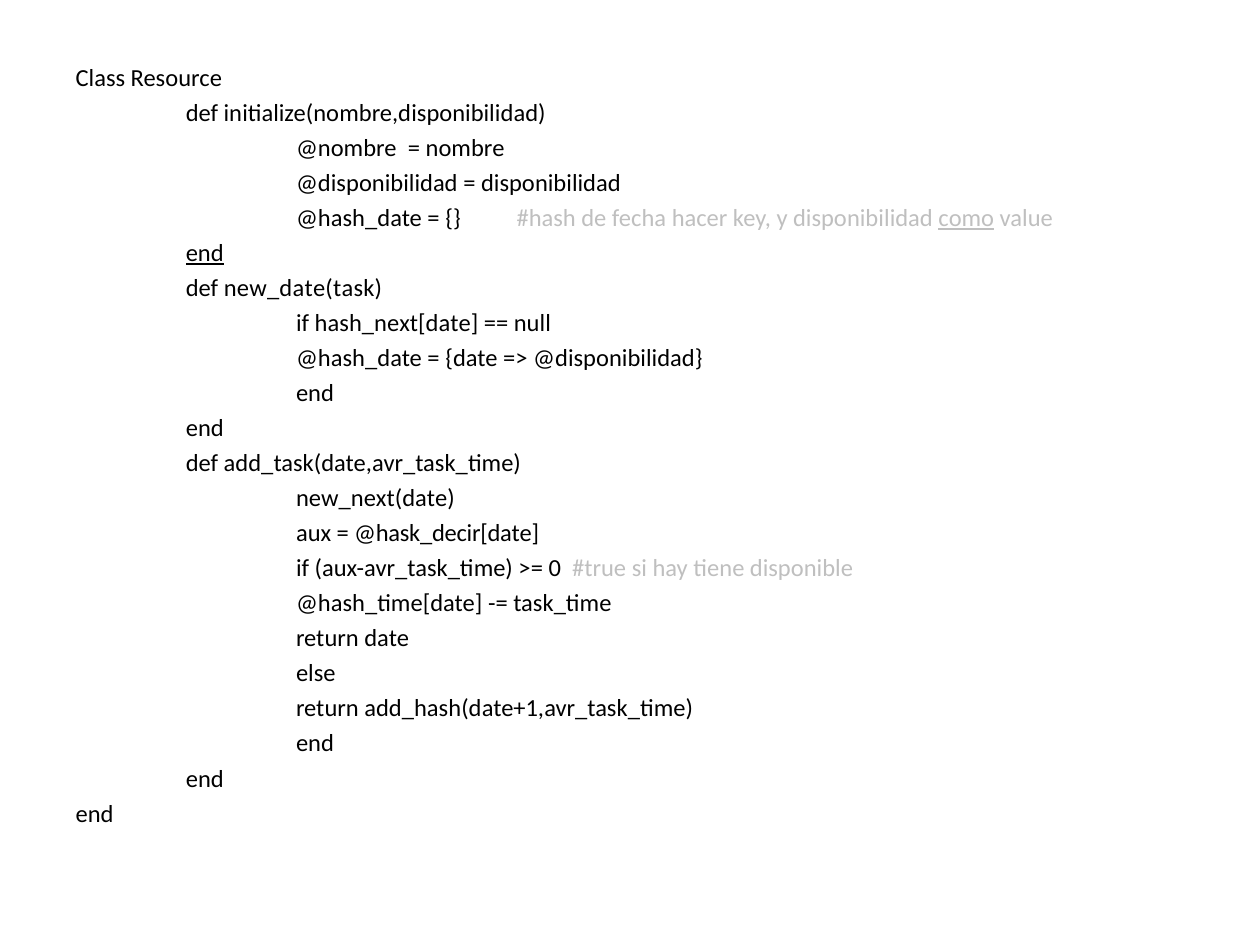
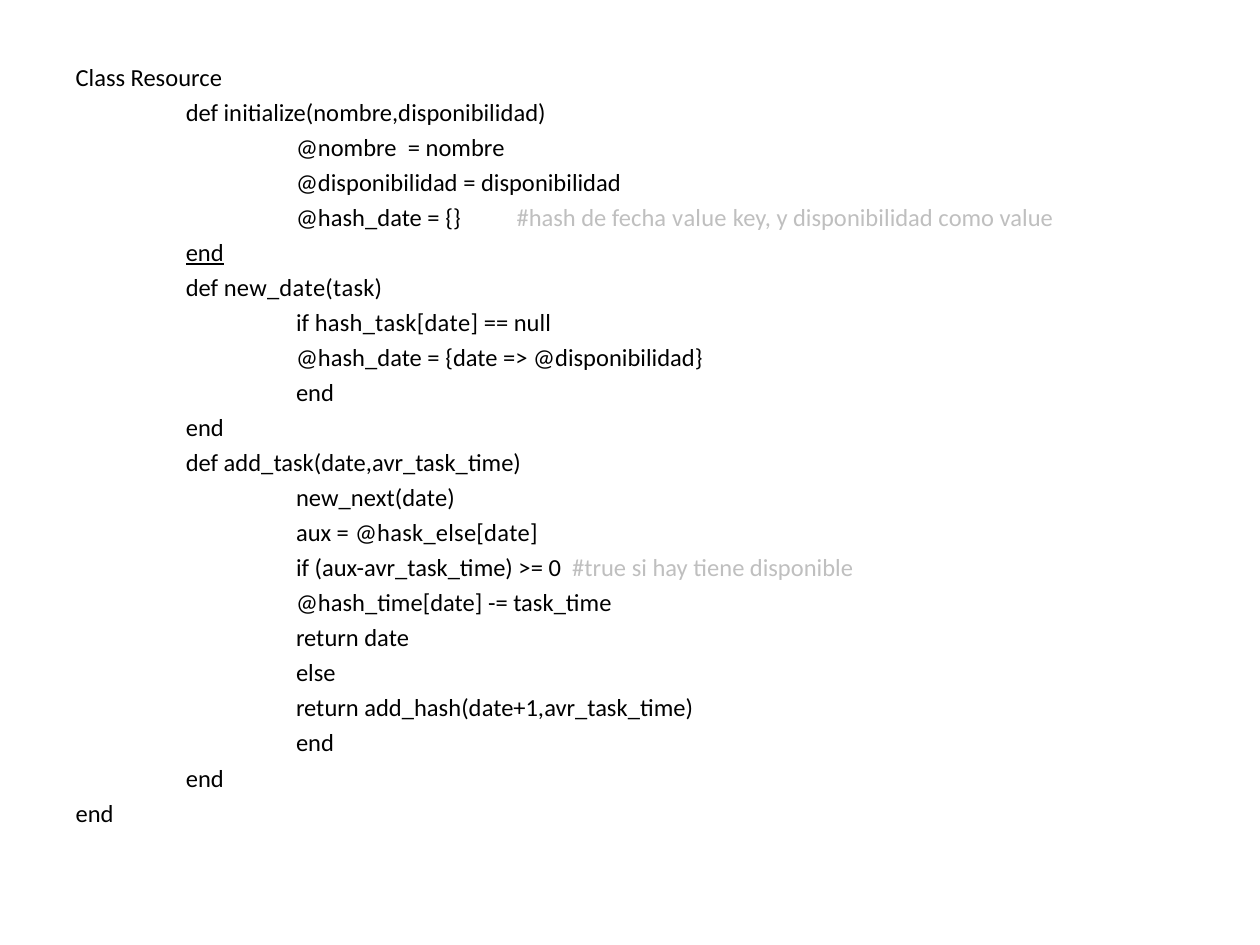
fecha hacer: hacer -> value (699, 219)
como underline: present -> none (966, 219)
hash_next[date: hash_next[date -> hash_task[date (396, 324)
@hask_decir[date: @hask_decir[date -> @hask_else[date (446, 534)
